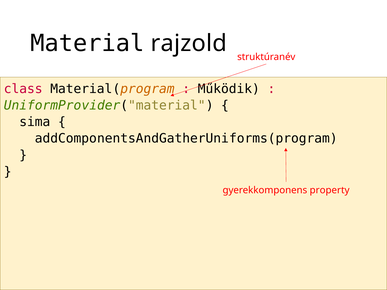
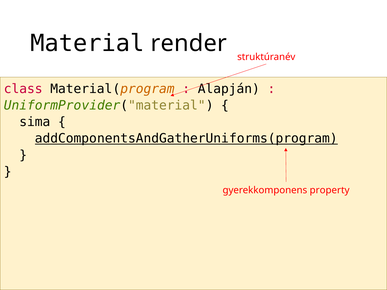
rajzold: rajzold -> render (189, 43)
Működik: Működik -> Alapján (229, 89)
addComponentsAndGatherUniforms(program underline: none -> present (186, 139)
